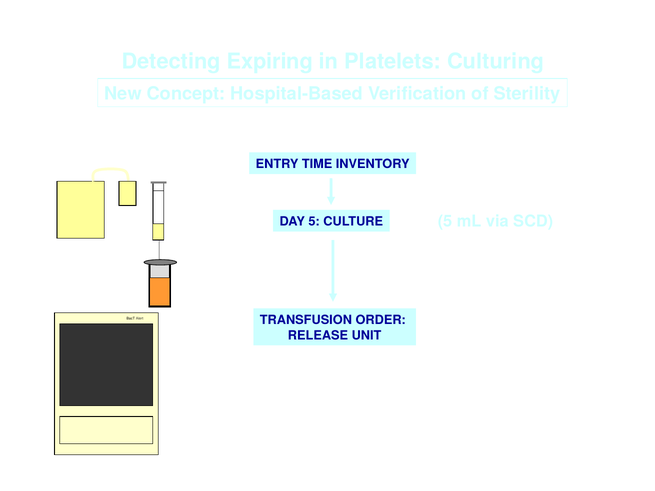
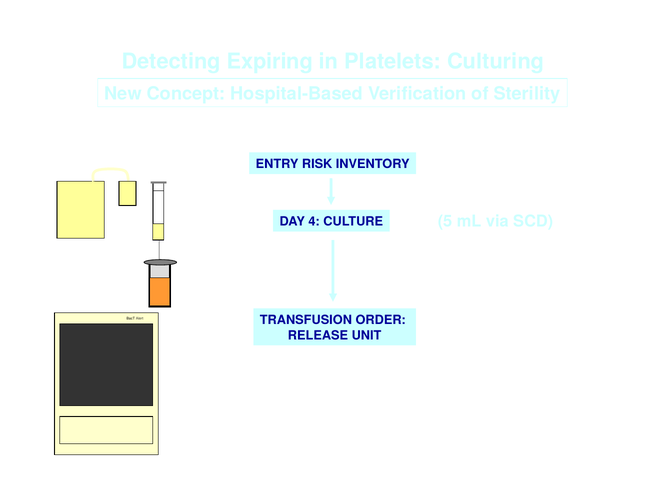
TIME: TIME -> RISK (317, 164)
DAY 5: 5 -> 4 (314, 222)
